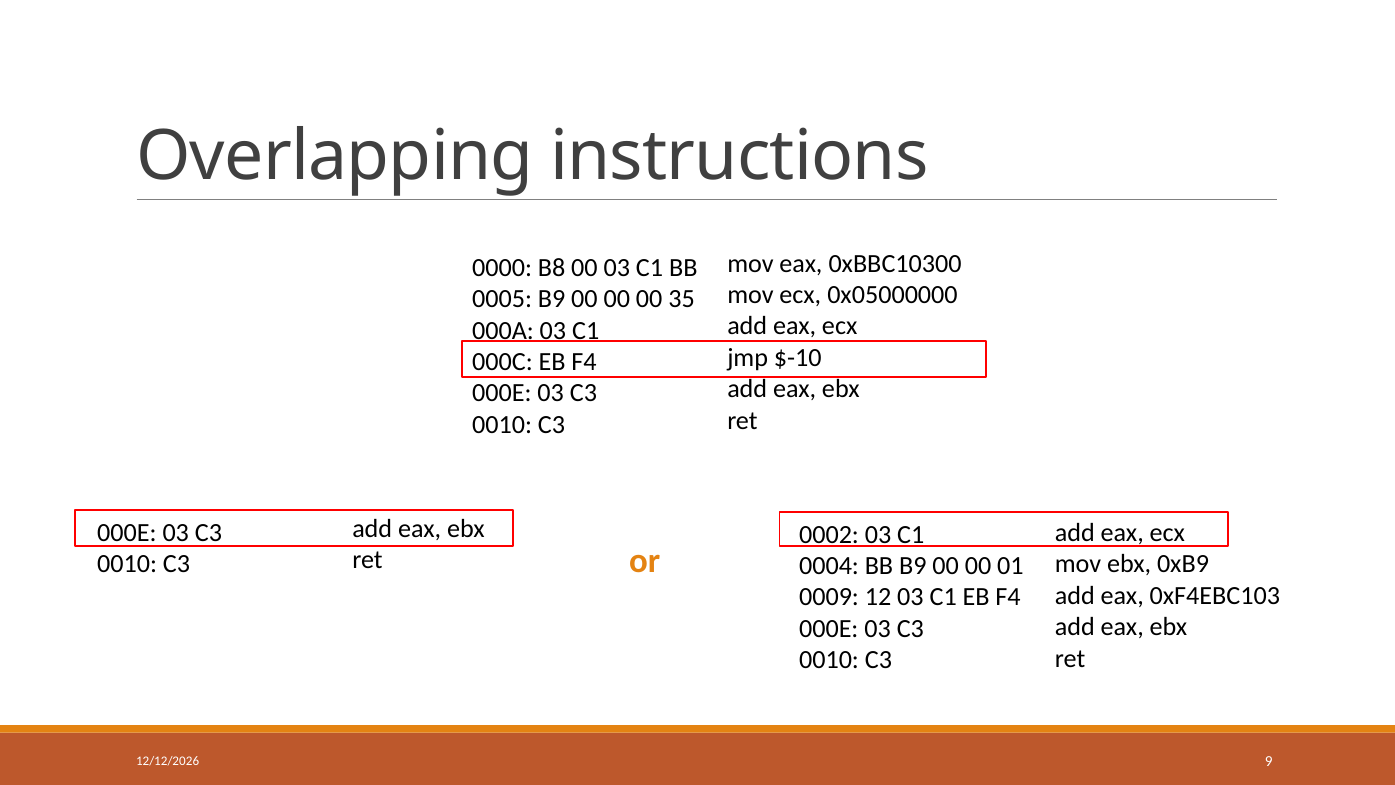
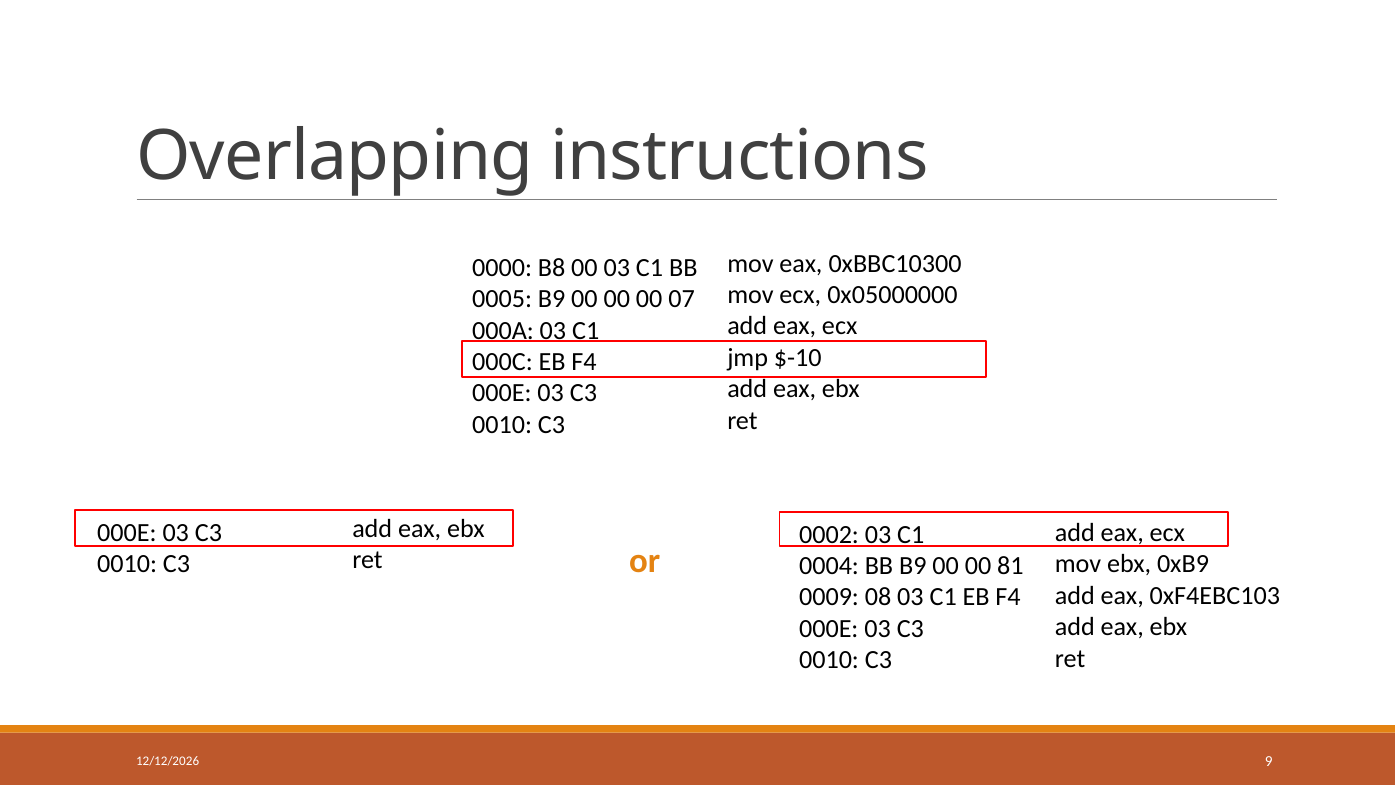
35: 35 -> 07 (682, 299)
01: 01 -> 81 (1010, 566)
12: 12 -> 08 (878, 597)
